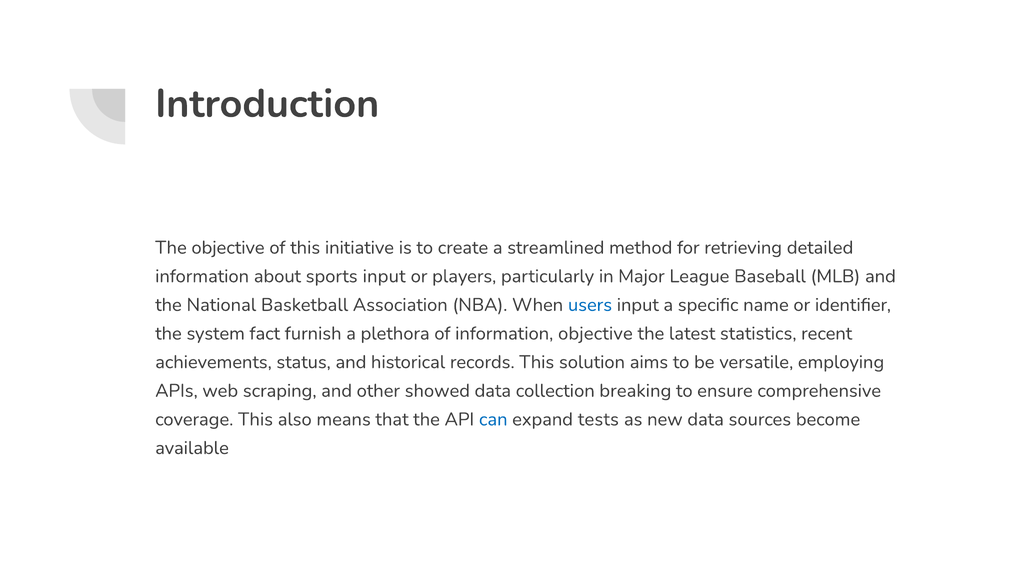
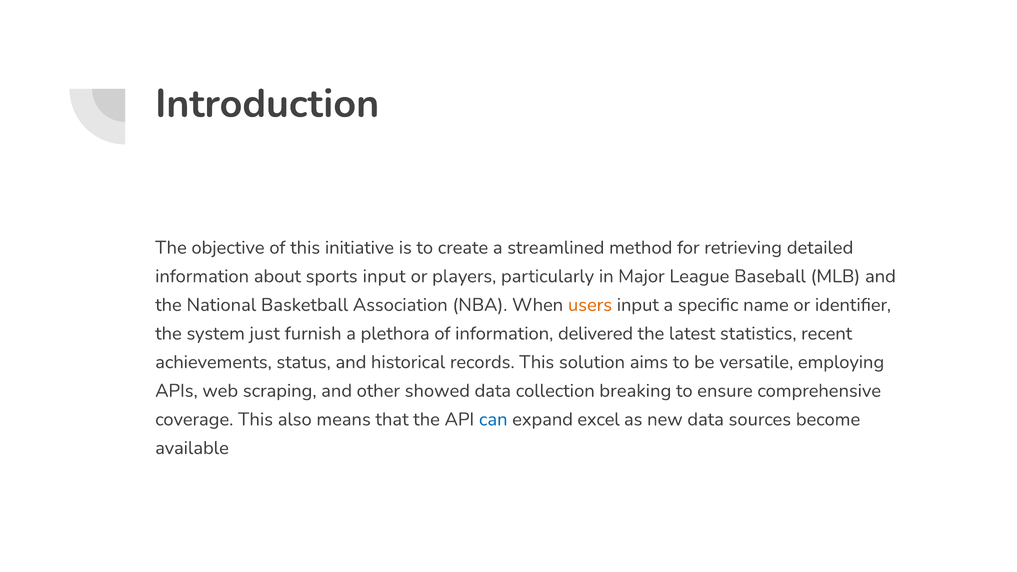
users colour: blue -> orange (590, 305)
fact: fact -> just (265, 334)
information objective: objective -> delivered (596, 334)
tests: tests -> excel (599, 419)
